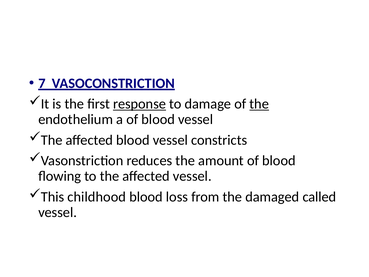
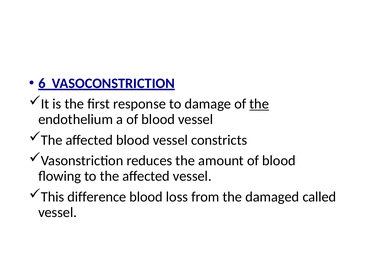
7: 7 -> 6 (42, 83)
response underline: present -> none (140, 104)
childhood: childhood -> difference (97, 197)
